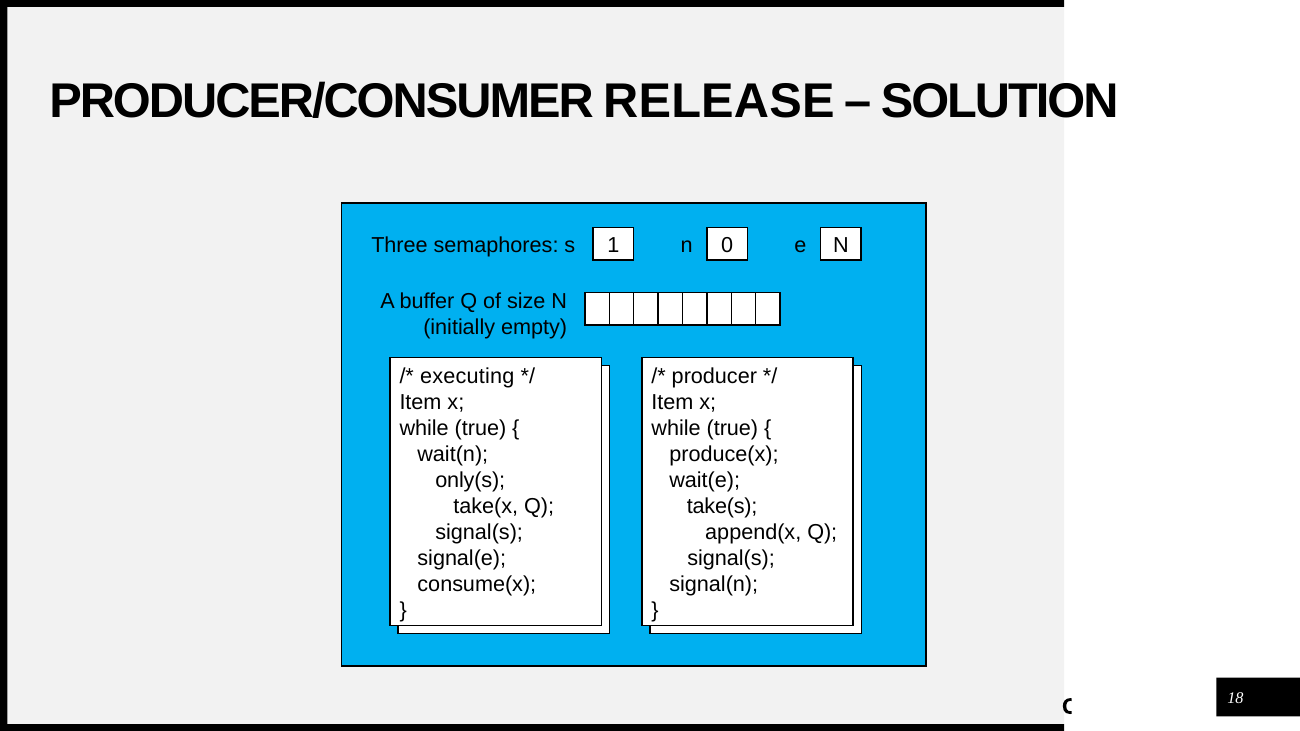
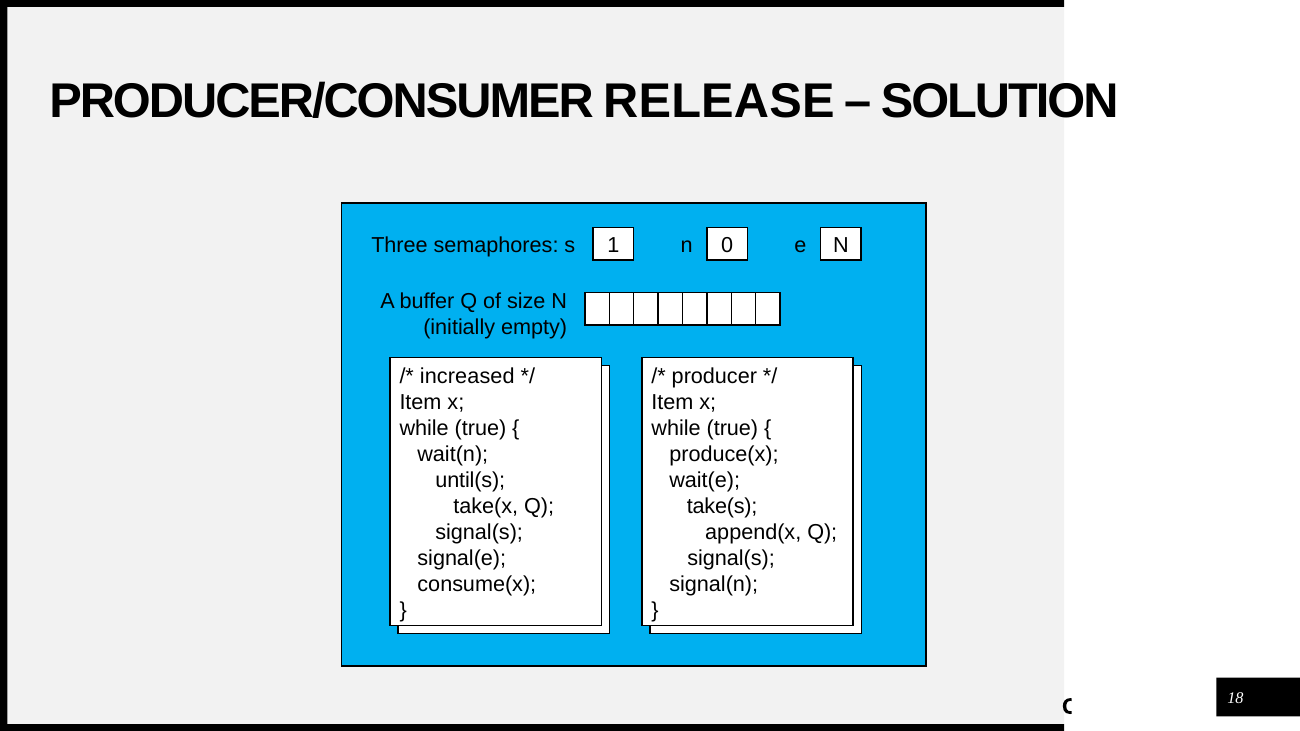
executing: executing -> increased (467, 377)
only(s: only(s -> until(s (470, 481)
